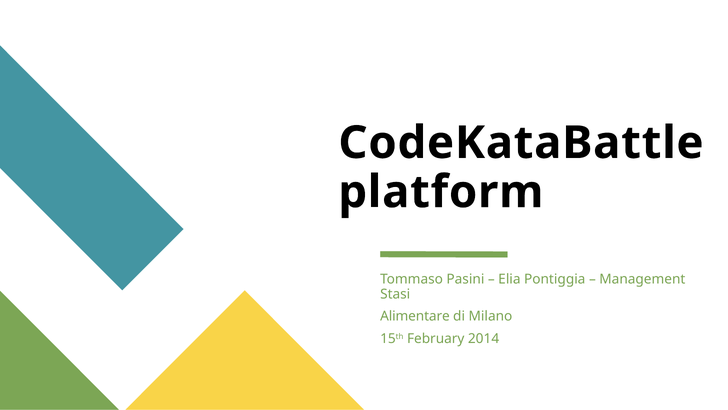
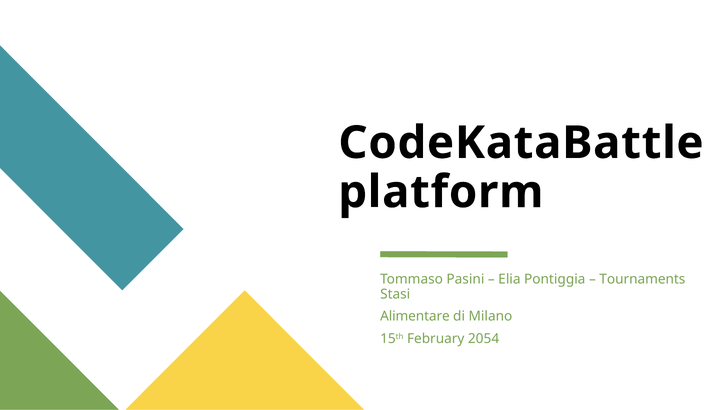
Management: Management -> Tournaments (642, 279)
2014: 2014 -> 2054 (484, 338)
